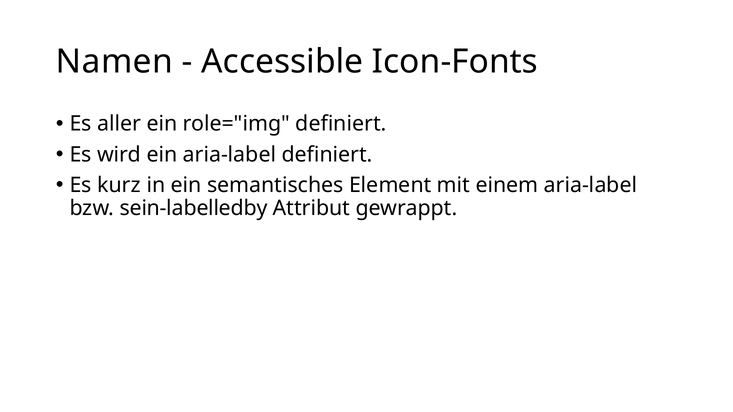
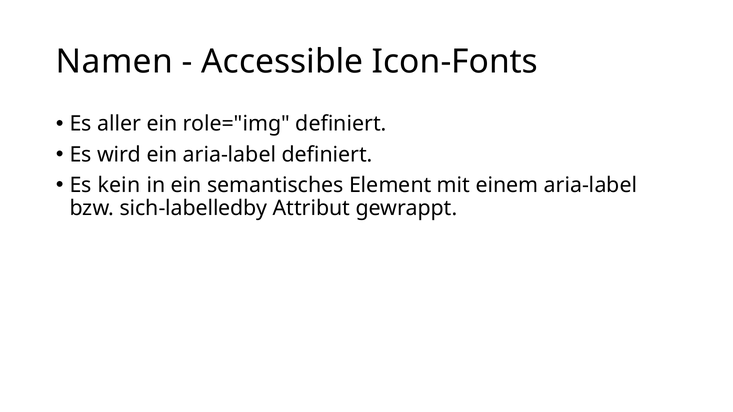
kurz: kurz -> kein (119, 185)
sein-labelledby: sein-labelledby -> sich-labelledby (194, 208)
